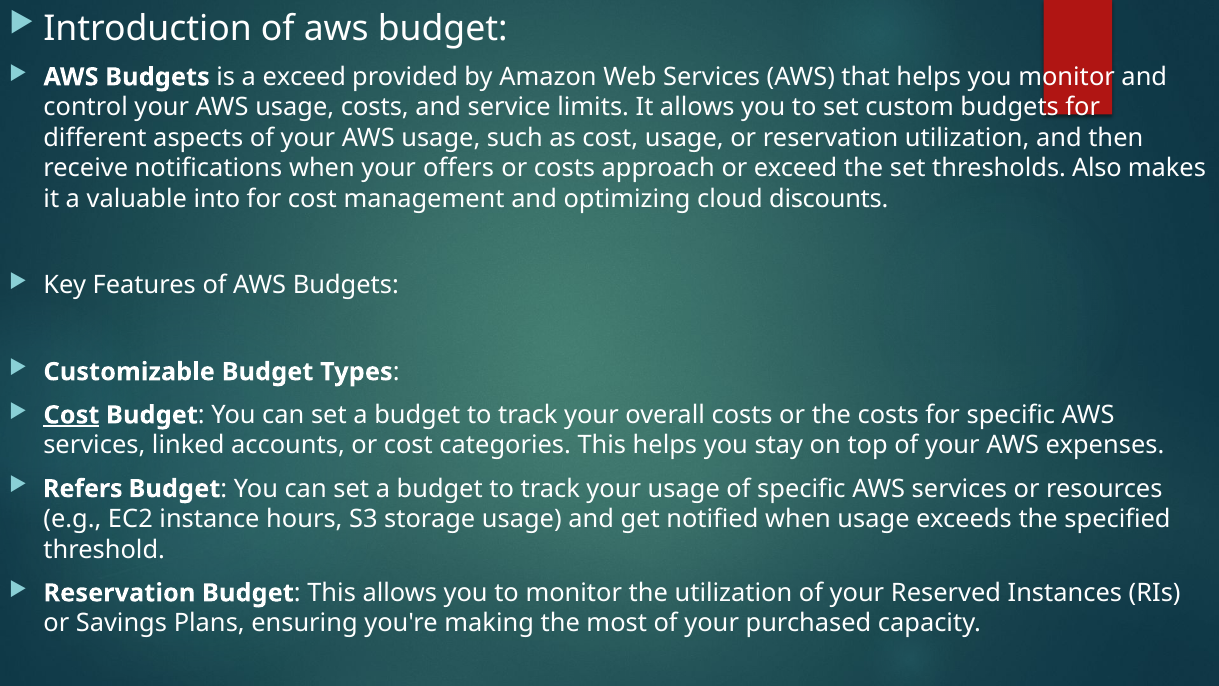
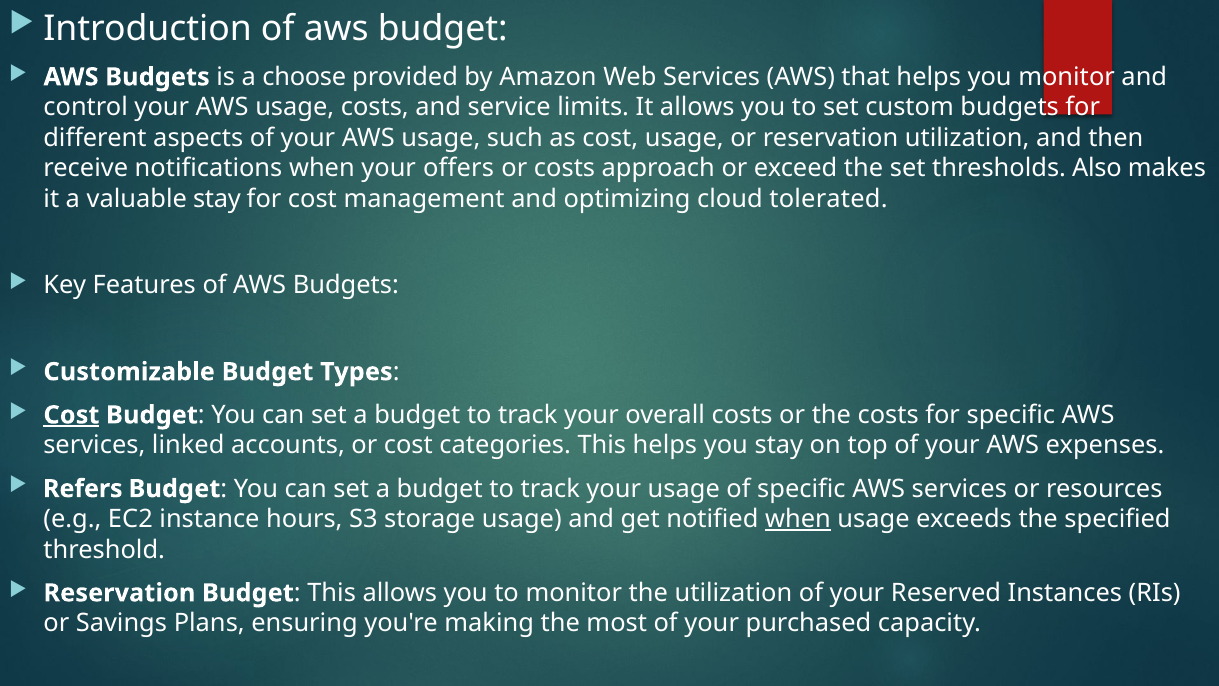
a exceed: exceed -> choose (304, 77)
valuable into: into -> stay (217, 199)
discounts: discounts -> tolerated (829, 199)
when underline: none -> present (798, 519)
